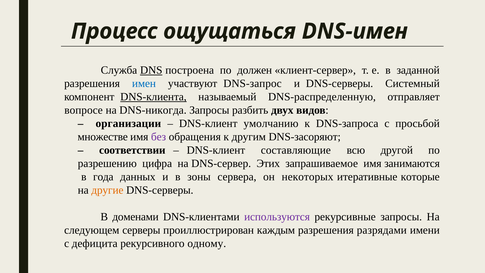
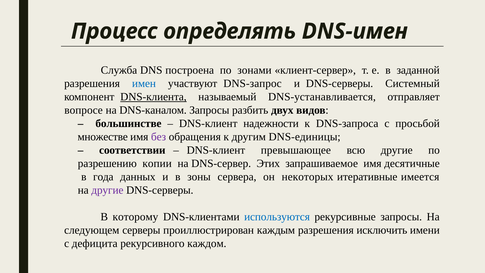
ощущаться: ощущаться -> определять (230, 31)
DNS underline: present -> none (151, 70)
должен: должен -> зонами (255, 70)
DNS-распределенную: DNS-распределенную -> DNS-устанавливается (322, 97)
DNS-никогда: DNS-никогда -> DNS-каналом (153, 110)
организации: организации -> большинстве (128, 123)
умолчанию: умолчанию -> надежности (271, 123)
DNS-засоряют: DNS-засоряют -> DNS-единицы (305, 137)
составляющие: составляющие -> превышающее (296, 150)
всю другой: другой -> другие (397, 150)
цифра: цифра -> копии (157, 163)
занимаются: занимаются -> десятичные (412, 163)
которые: которые -> имеется (420, 177)
другие colour: orange -> purple (107, 190)
доменами: доменами -> которому (135, 217)
используются colour: purple -> blue (277, 217)
разрядами: разрядами -> исключить (382, 230)
одному: одному -> каждом (207, 243)
